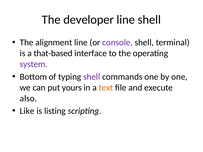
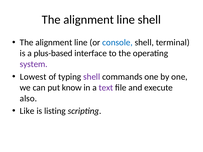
developer: developer -> alignment (89, 20)
console colour: purple -> blue (117, 43)
that-based: that-based -> plus-based (53, 53)
Bottom: Bottom -> Lowest (33, 77)
yours: yours -> know (72, 88)
text colour: orange -> purple (106, 88)
